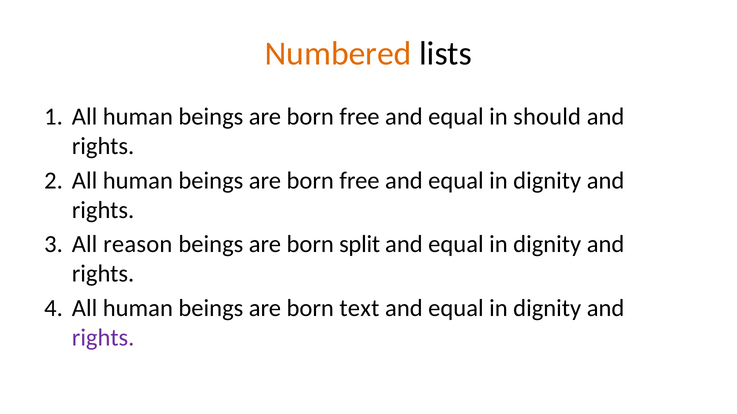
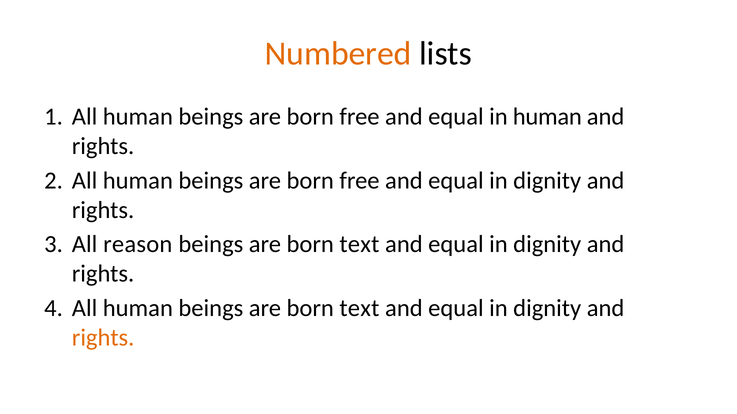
in should: should -> human (547, 117)
split: split -> text (359, 245)
rights colour: purple -> orange (103, 338)
